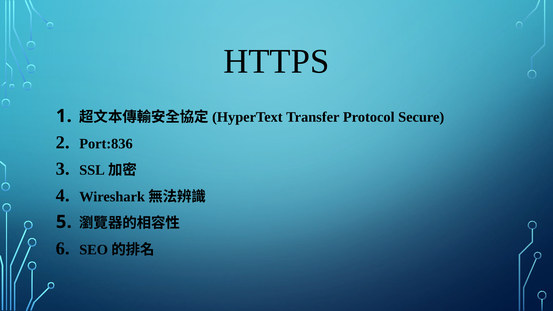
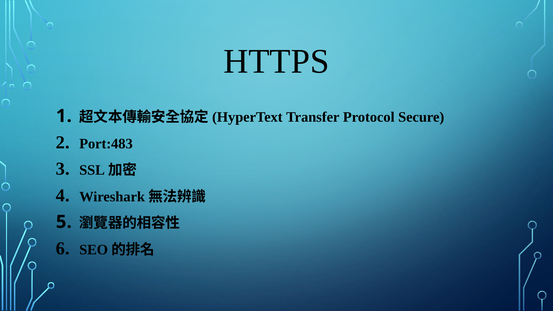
Port:836: Port:836 -> Port:483 (106, 144)
